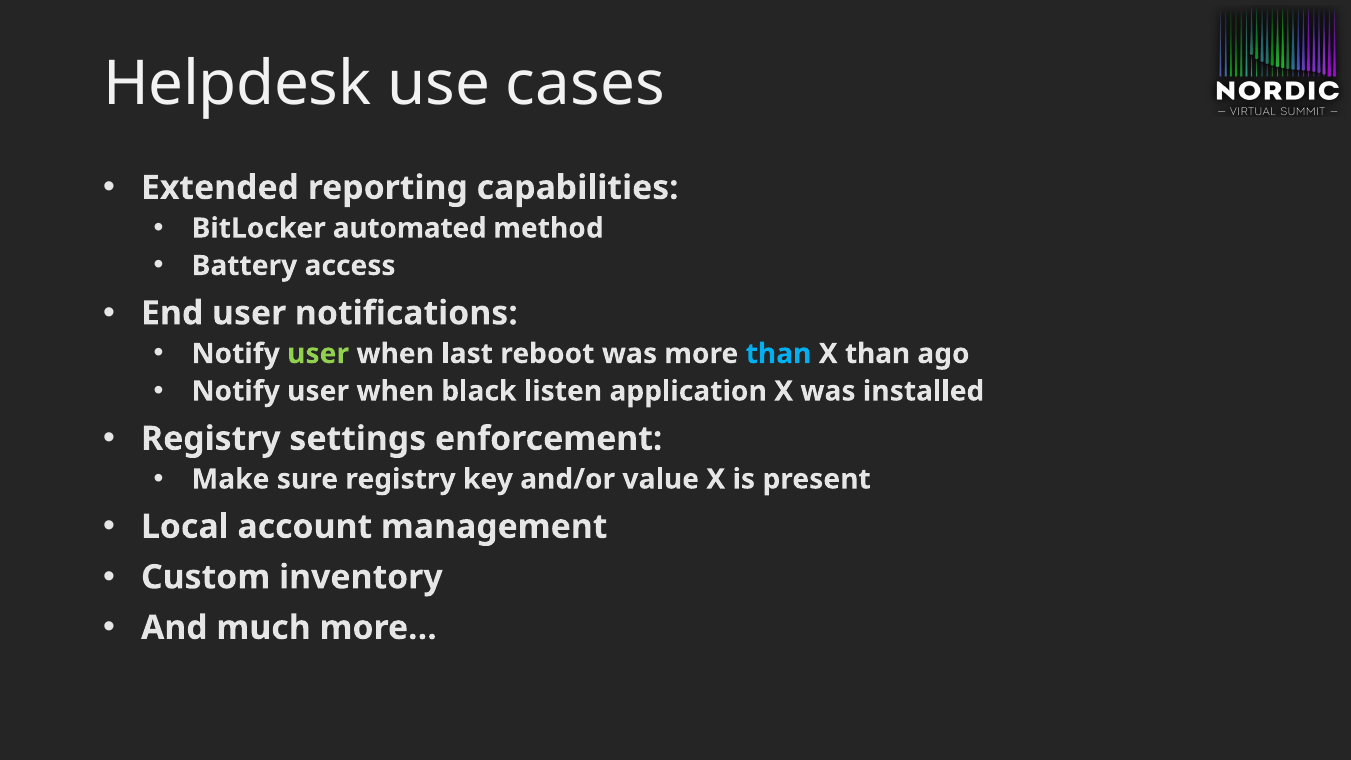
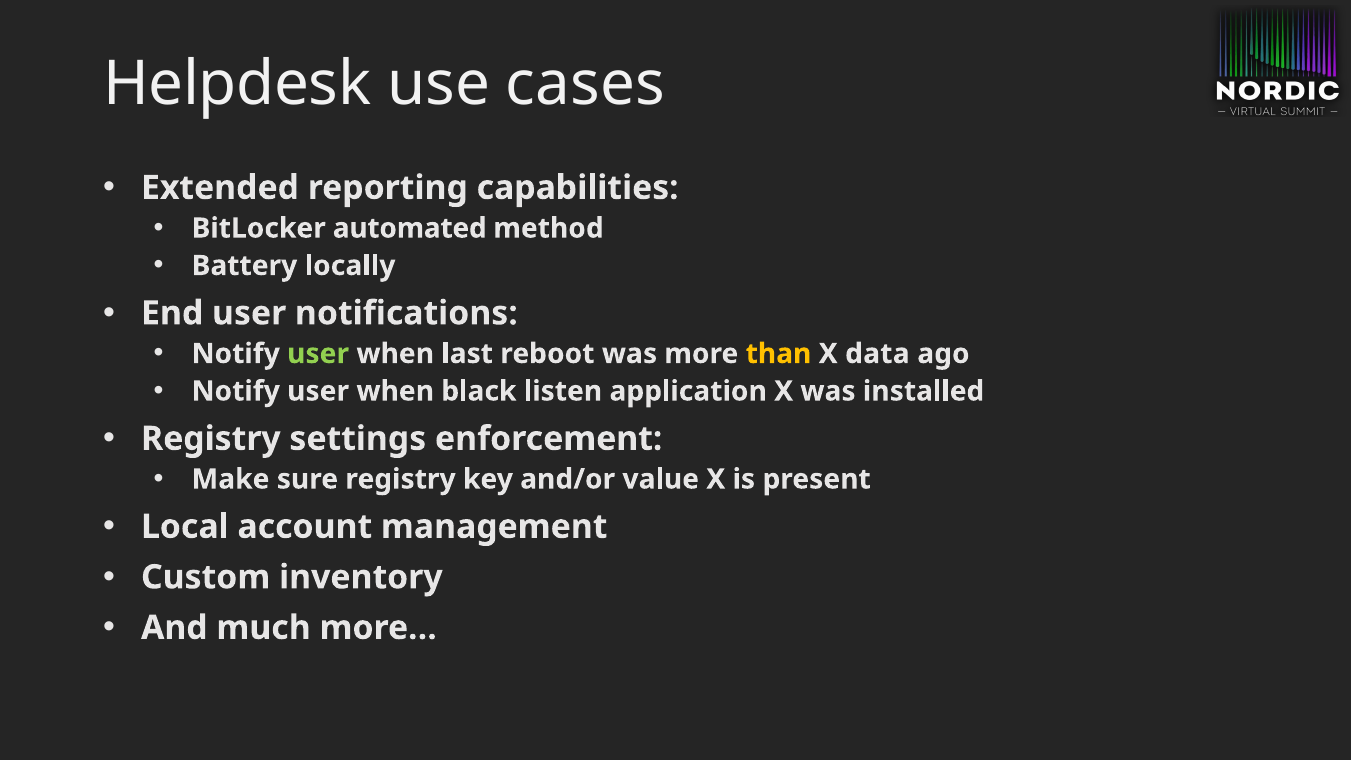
access: access -> locally (350, 266)
than colour: light blue -> yellow (778, 354)
X than: than -> data (877, 354)
